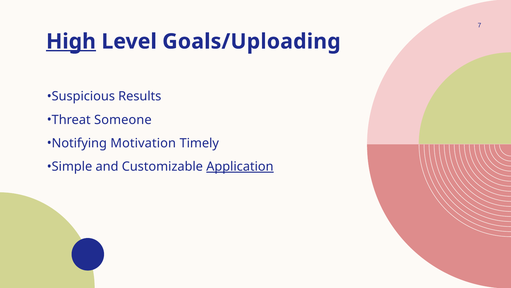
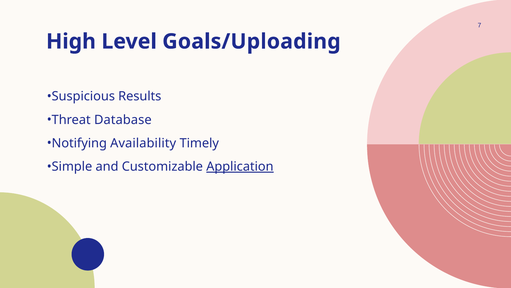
High underline: present -> none (71, 41)
Someone: Someone -> Database (123, 120)
Motivation: Motivation -> Availability (143, 143)
